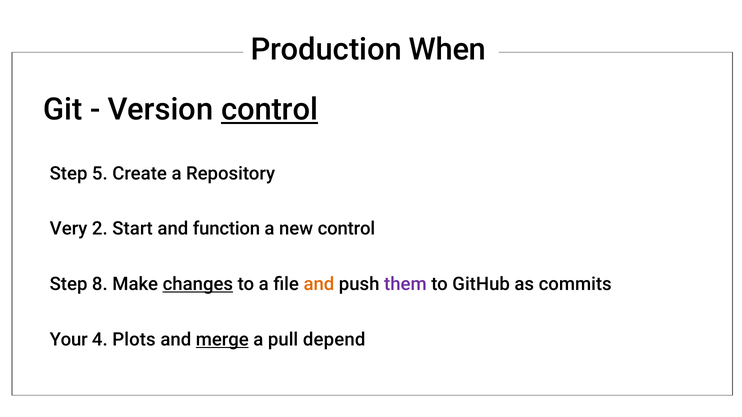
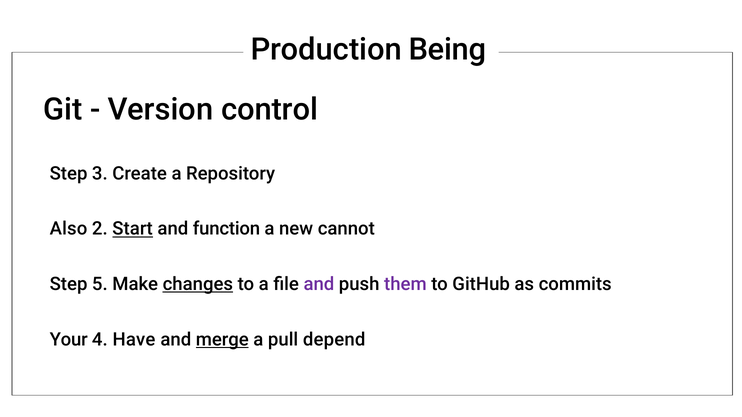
When: When -> Being (447, 49)
control underline: present -> none (270, 110)
5: 5 -> 3 (100, 174)
Very: Very -> Also (69, 229)
Start underline: none -> present (133, 229)
new control: control -> cannot (346, 229)
8: 8 -> 5 (100, 284)
and colour: orange -> purple (319, 284)
Plots: Plots -> Have (134, 340)
